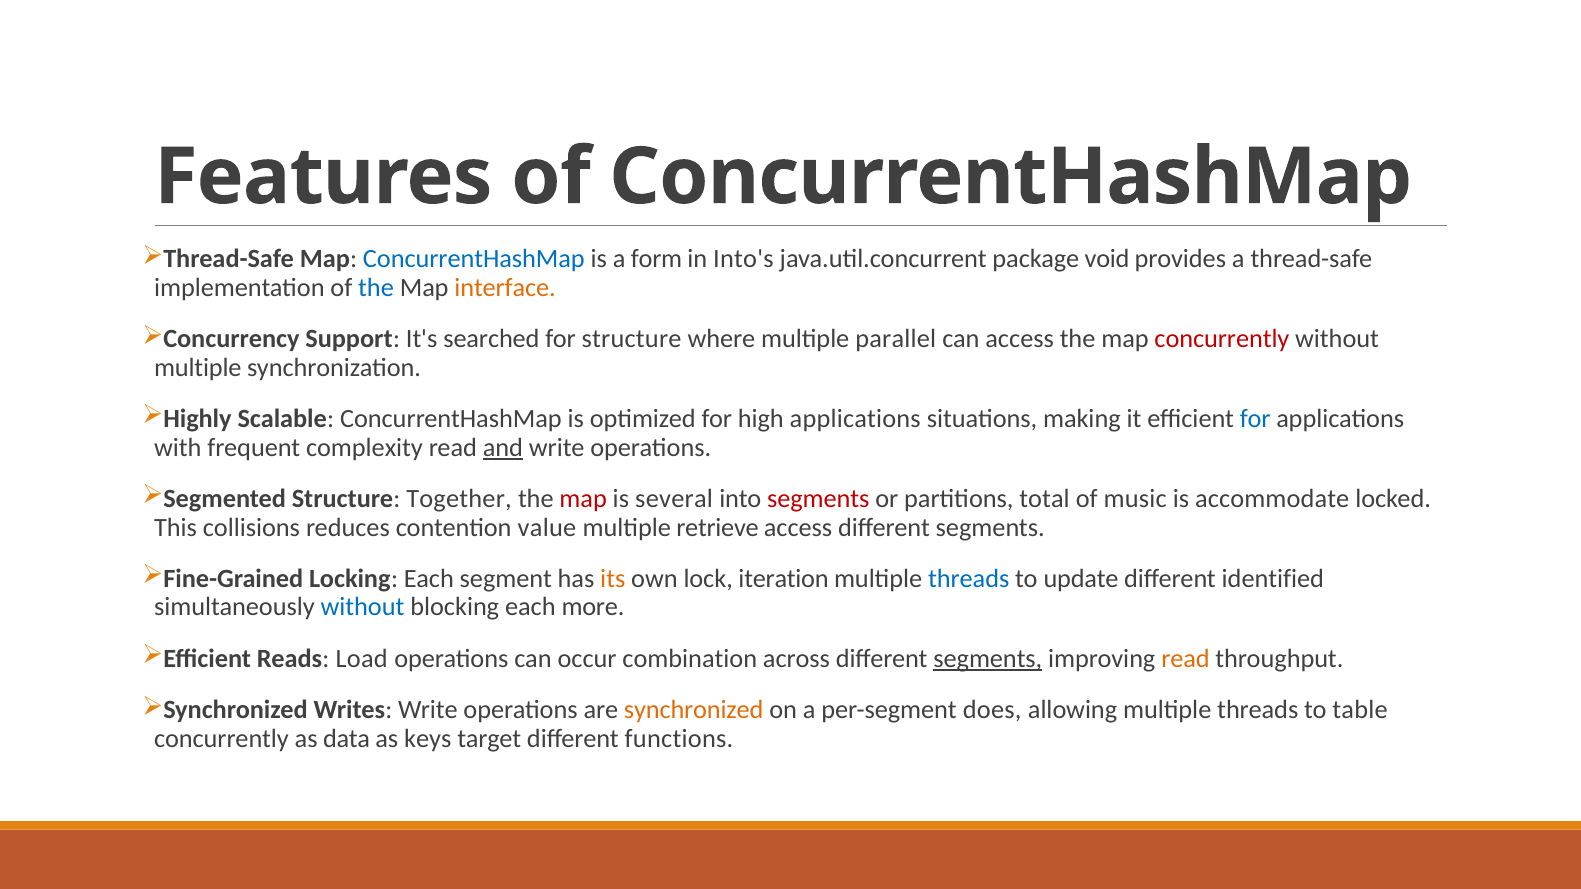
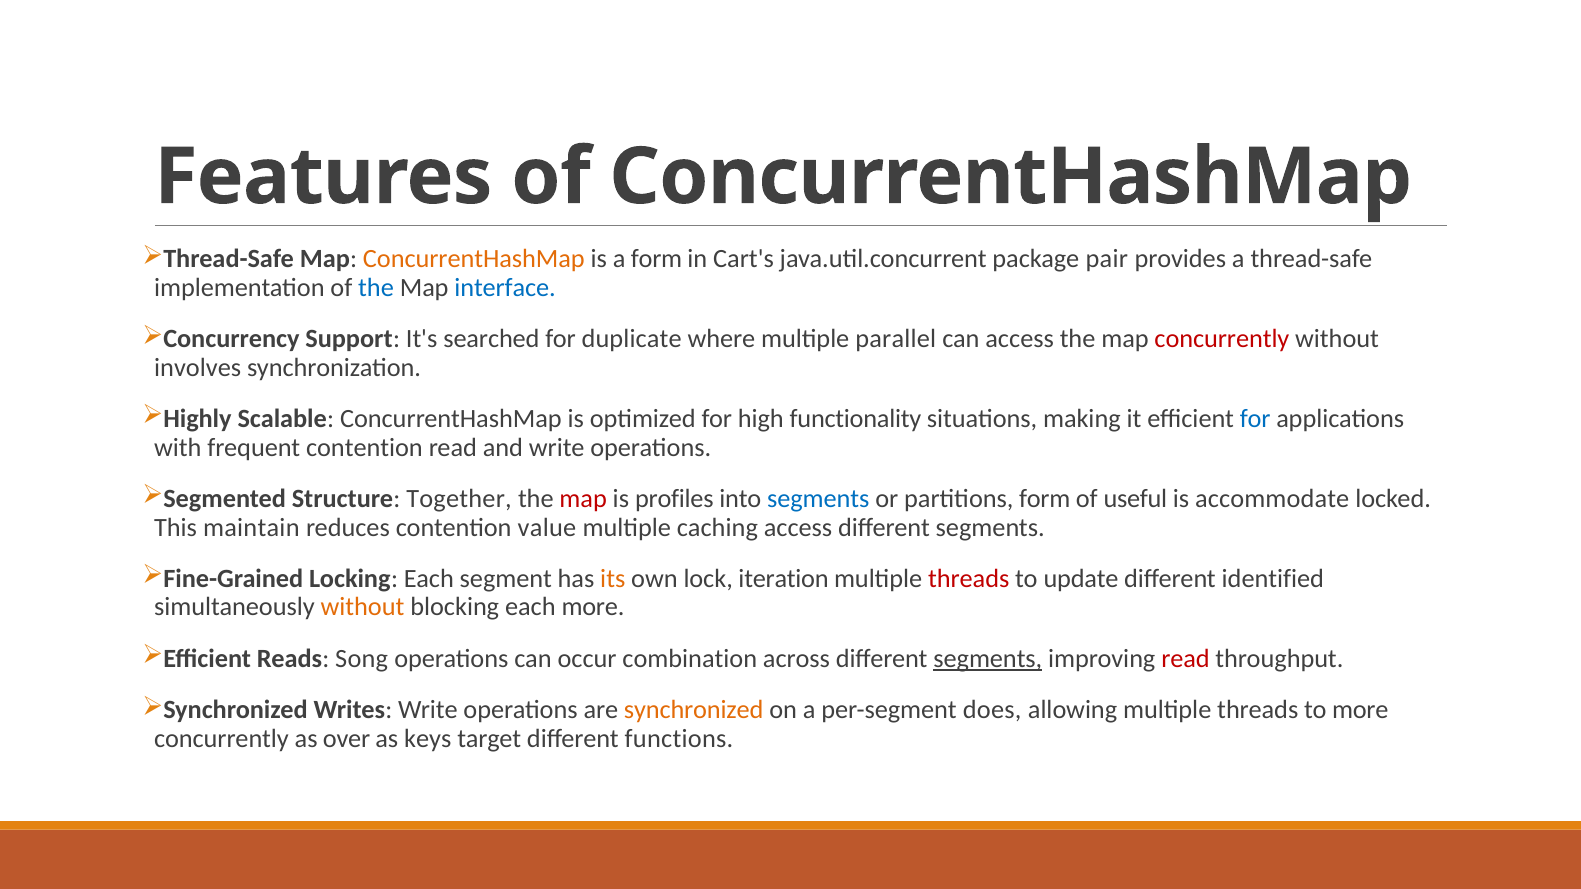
ConcurrentHashMap colour: blue -> orange (474, 259)
Into's: Into's -> Cart's (744, 259)
void: void -> pair (1107, 259)
interface colour: orange -> blue (505, 288)
for structure: structure -> duplicate (632, 339)
multiple: multiple -> involves (198, 368)
high applications: applications -> functionality (855, 419)
frequent complexity: complexity -> contention (364, 448)
and underline: present -> none (503, 448)
several: several -> profiles (674, 499)
segments colour: red -> blue (818, 499)
partitions total: total -> form (1045, 499)
music: music -> useful (1135, 499)
collisions: collisions -> maintain (251, 528)
retrieve: retrieve -> caching (717, 528)
threads colour: blue -> red (969, 579)
without colour: blue -> orange (363, 607)
Load: Load -> Song (362, 659)
read colour: orange -> red (1185, 659)
to table: table -> more (1360, 710)
data: data -> over (347, 739)
